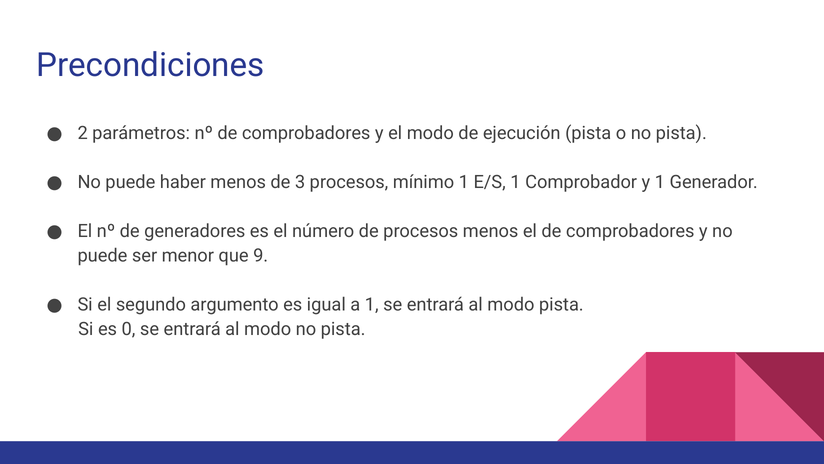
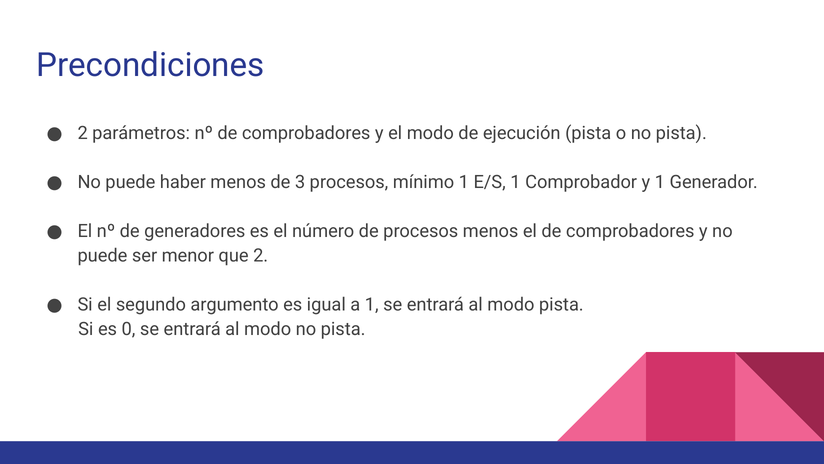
que 9: 9 -> 2 (261, 255)
